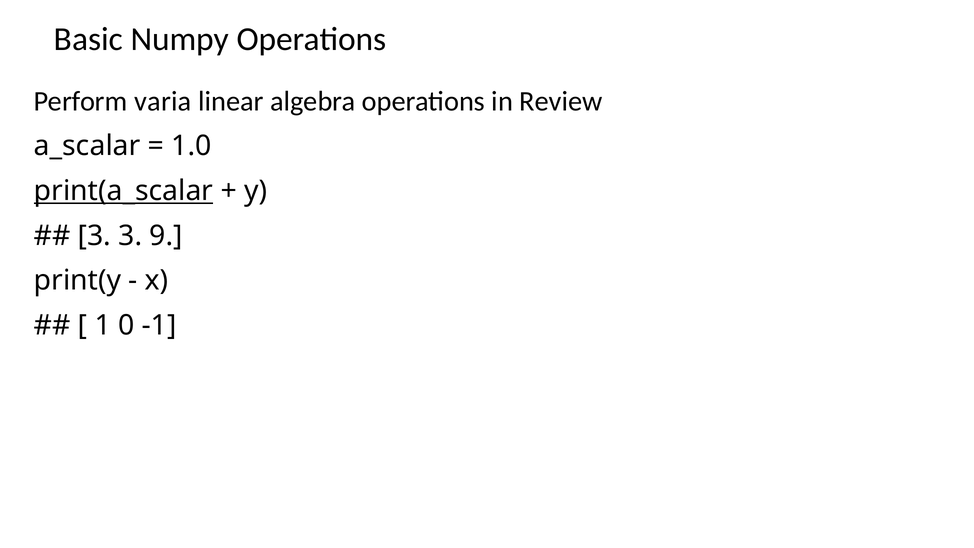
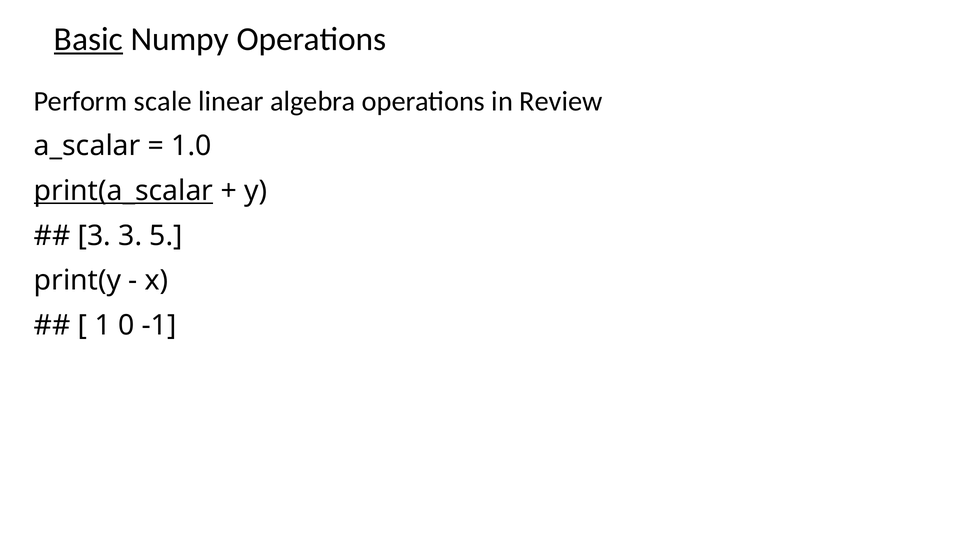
Basic underline: none -> present (88, 39)
varia: varia -> scale (163, 101)
9: 9 -> 5 (166, 236)
